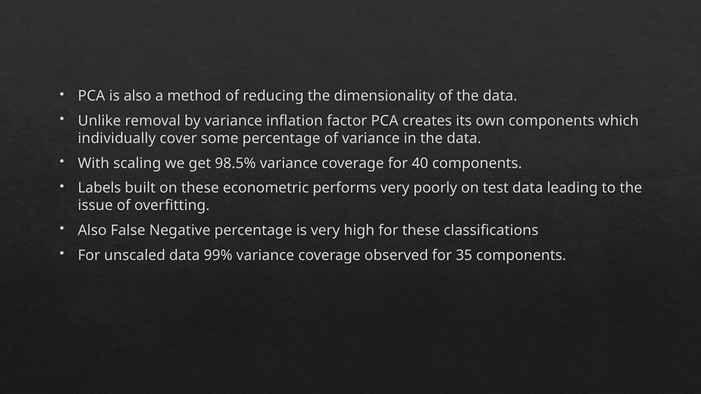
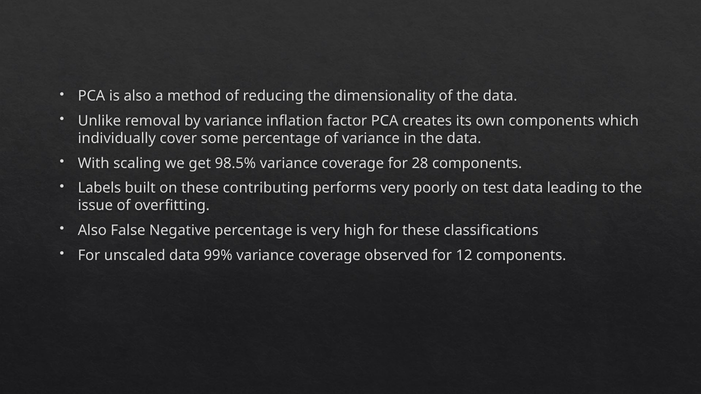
40: 40 -> 28 (420, 163)
econometric: econometric -> contributing (266, 188)
35: 35 -> 12 (464, 255)
